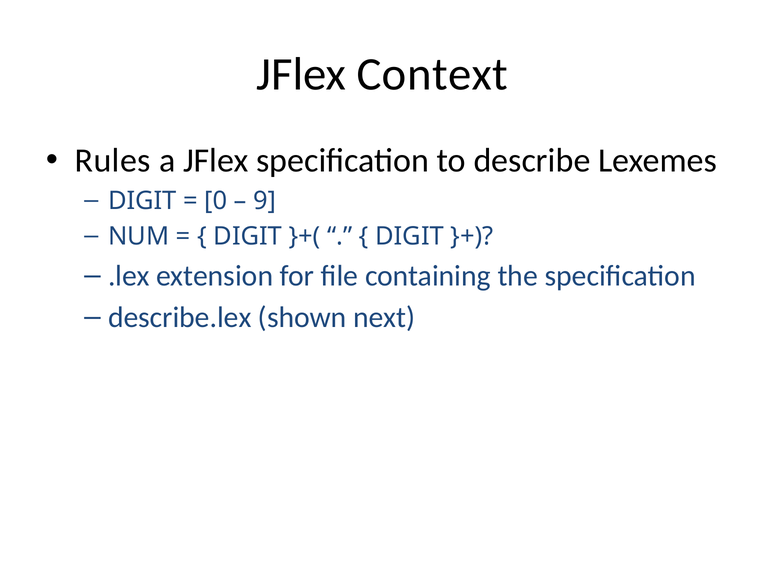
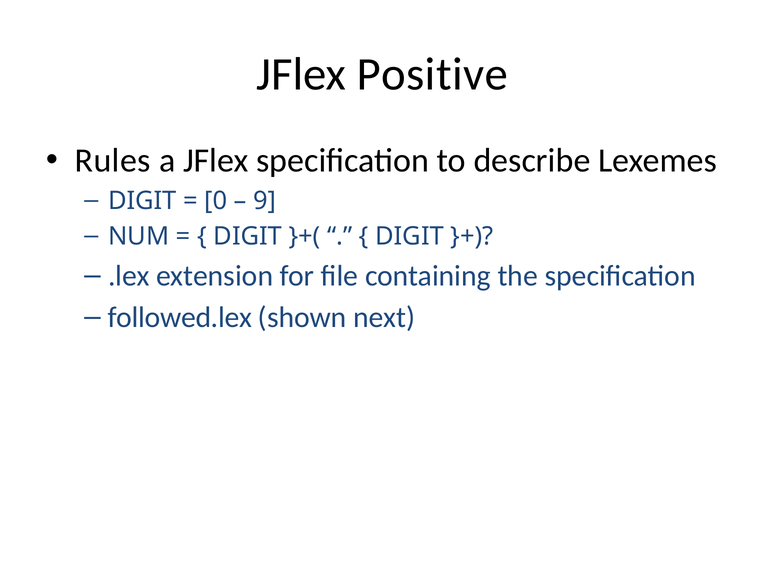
Context: Context -> Positive (432, 74)
describe.lex: describe.lex -> followed.lex (180, 317)
